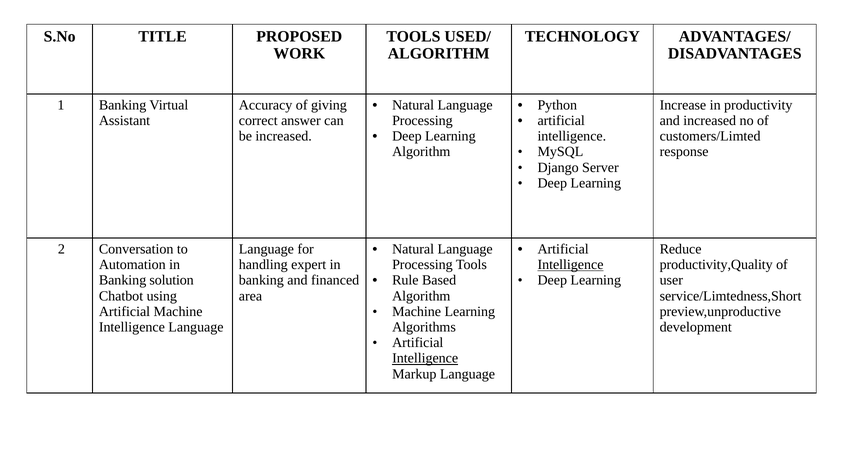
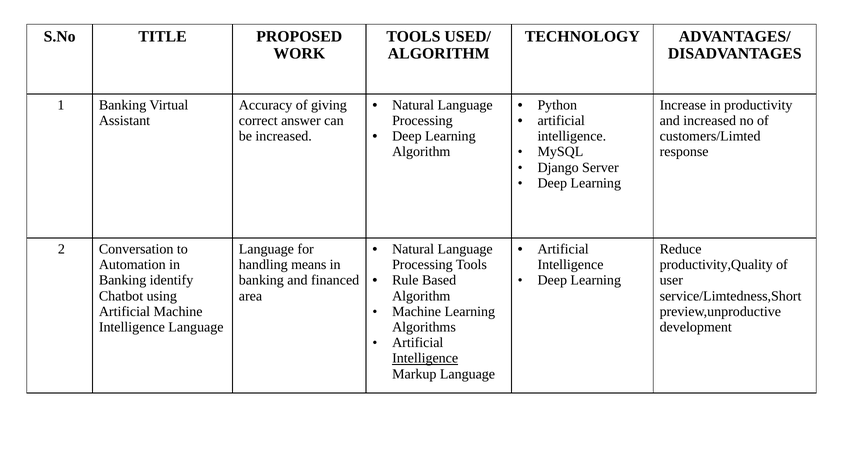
expert: expert -> means (309, 265)
Intelligence underline: present -> none (571, 265)
solution: solution -> identify (172, 280)
